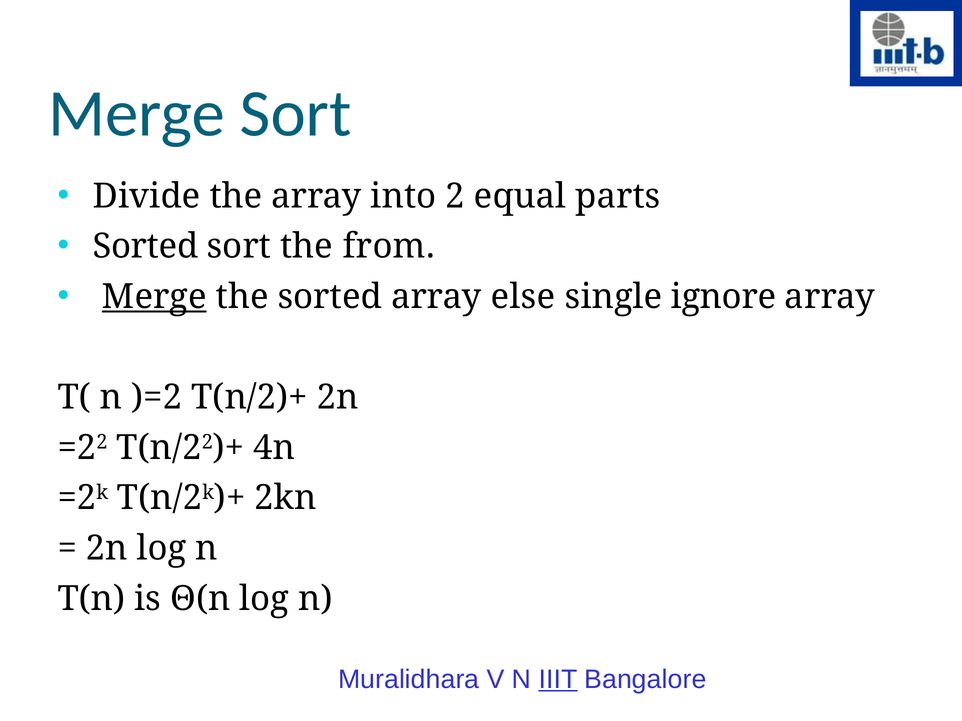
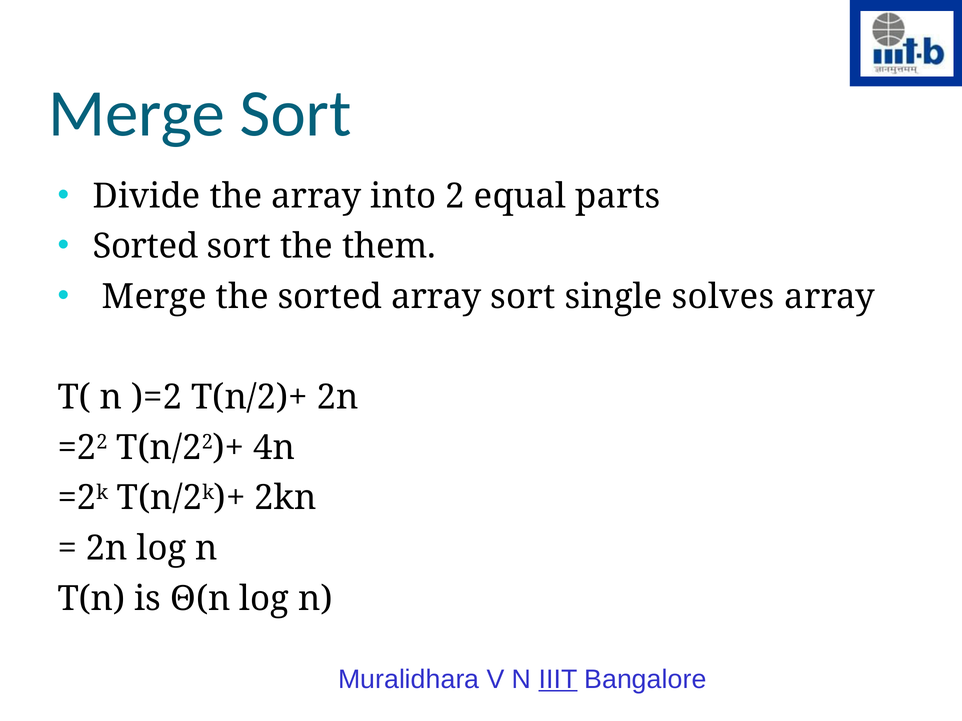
from: from -> them (389, 247)
Merge underline: present -> none (154, 297)
array else: else -> sort (523, 297)
ignore: ignore -> solves (723, 297)
